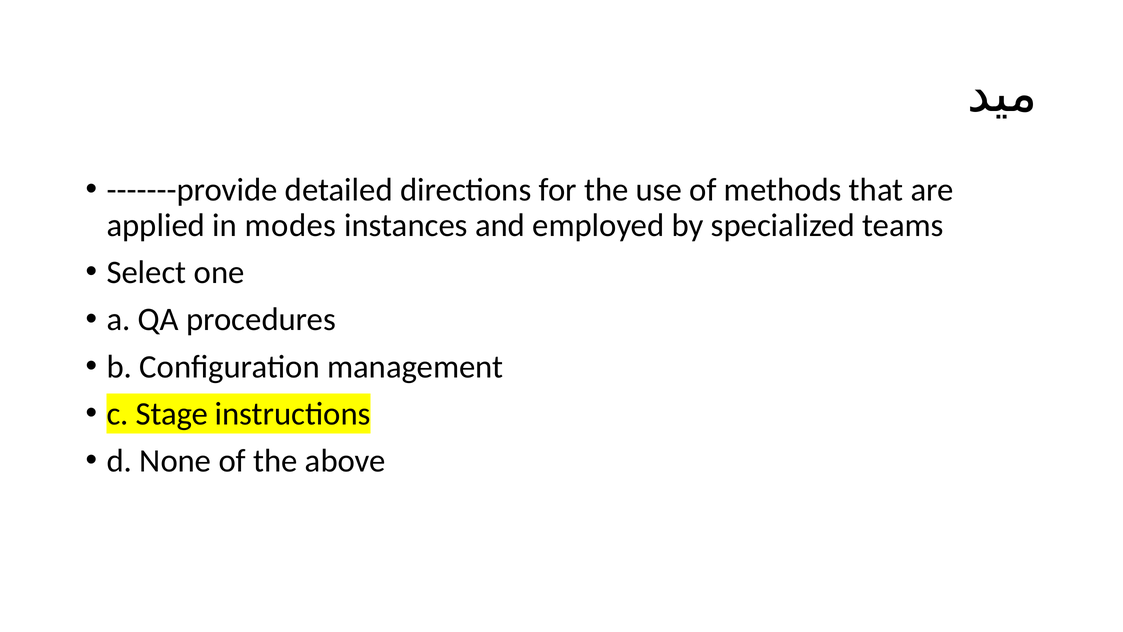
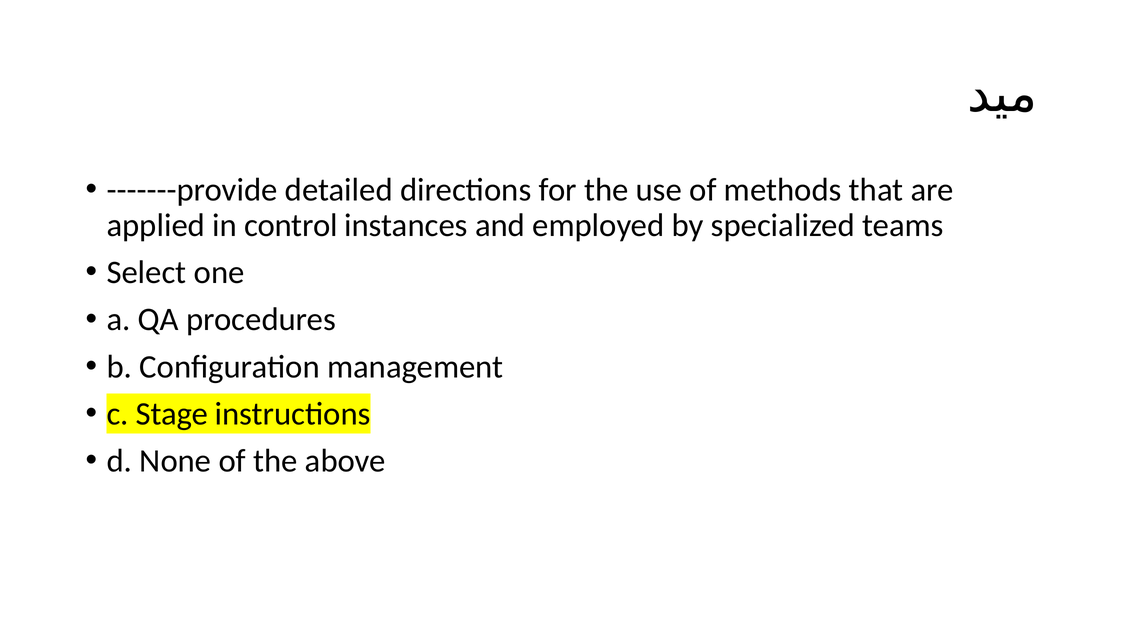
modes: modes -> control (291, 225)
